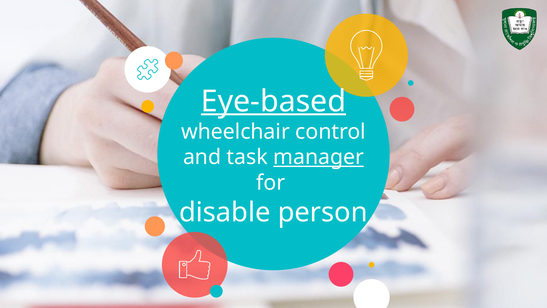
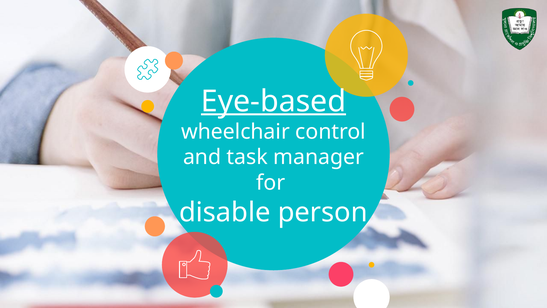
manager underline: present -> none (319, 157)
